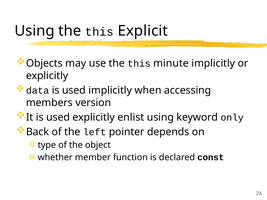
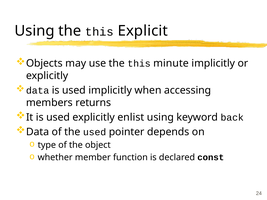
version: version -> returns (93, 103)
only: only -> back (232, 118)
Back: Back -> Data (38, 132)
the left: left -> used (95, 132)
